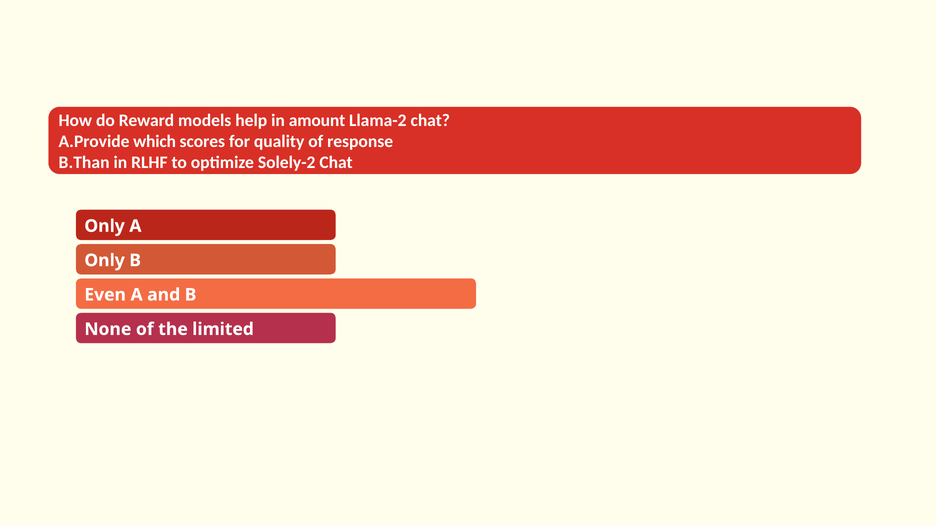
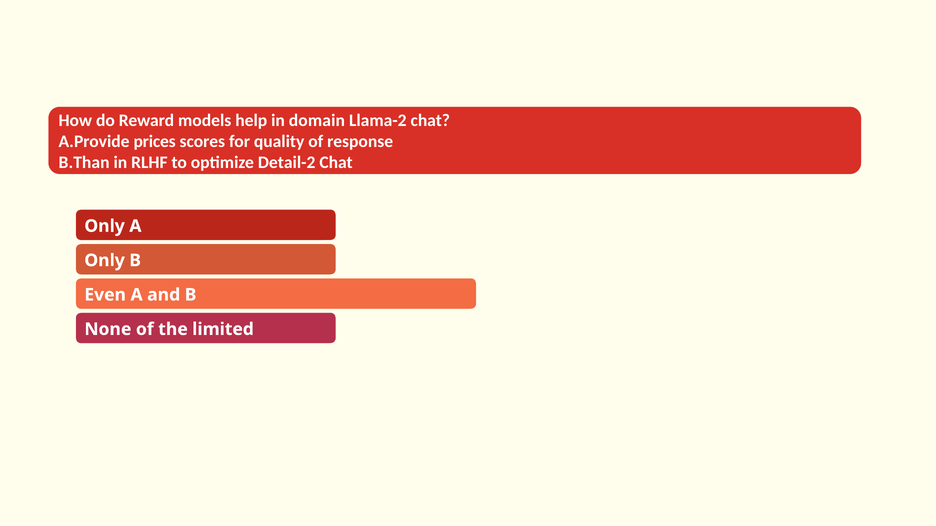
amount: amount -> domain (317, 121)
which: which -> prices (155, 142)
Solely-2: Solely-2 -> Detail-2 (287, 163)
